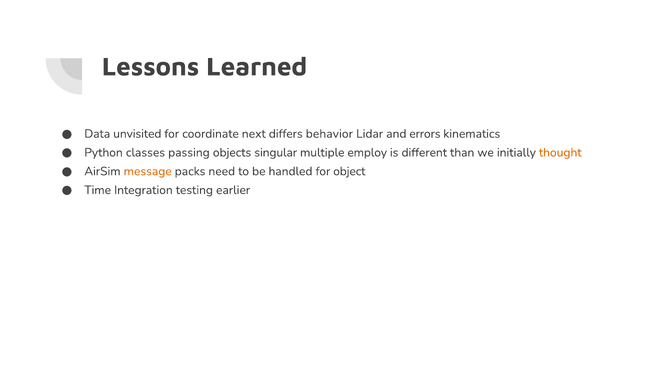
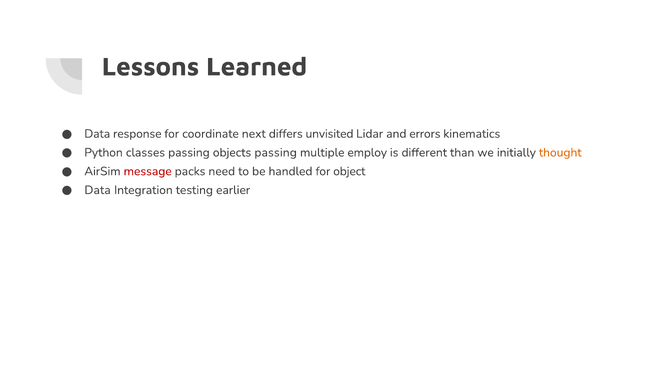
unvisited: unvisited -> response (137, 134)
behavior: behavior -> unvisited (329, 134)
objects singular: singular -> passing (276, 153)
message colour: orange -> red (148, 171)
Time: Time -> Data (98, 190)
